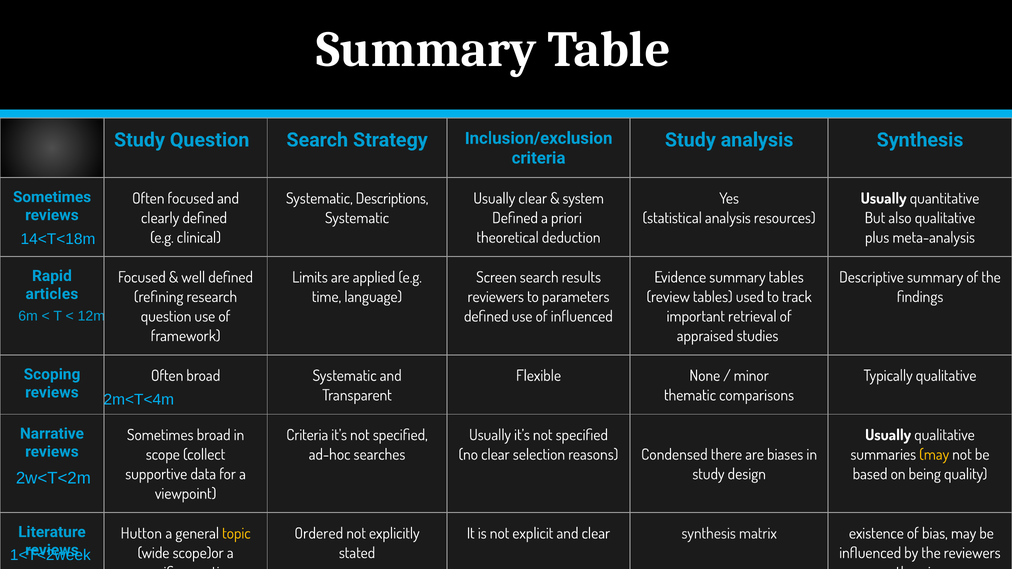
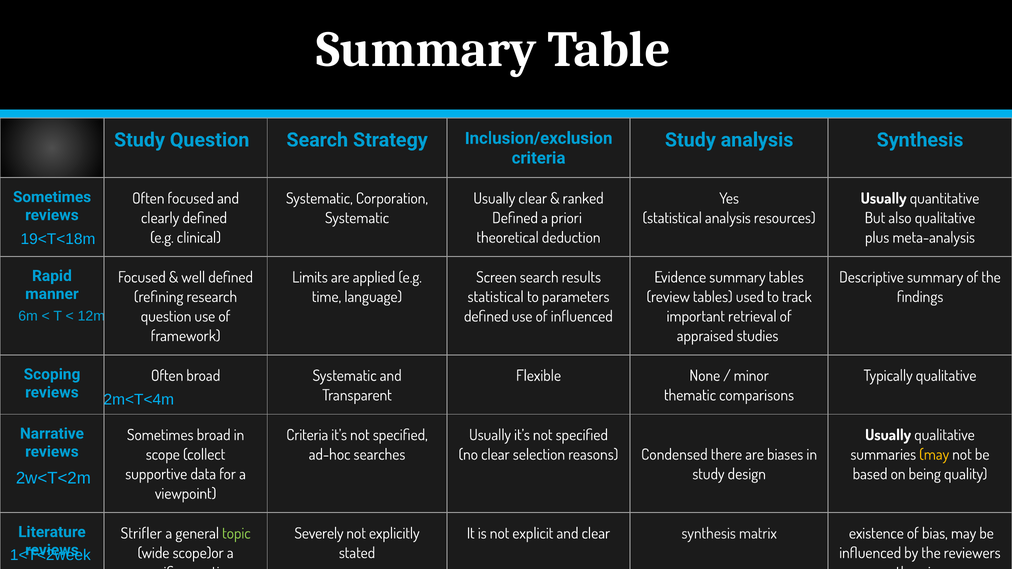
Descriptions: Descriptions -> Corporation (392, 199)
system: system -> ranked (583, 199)
14<T<18m: 14<T<18m -> 19<T<18m (58, 239)
articles: articles -> manner (52, 294)
reviewers: reviewers -> statistical (496, 297)
Hutton: Hutton -> Strifler (141, 534)
topic colour: yellow -> light green (236, 534)
Ordered: Ordered -> Severely (319, 534)
